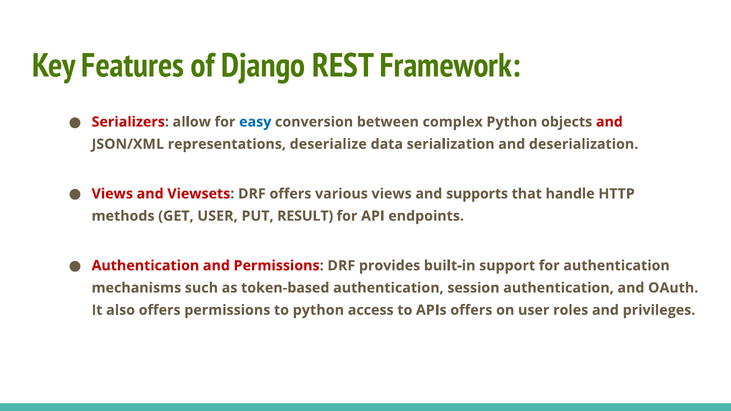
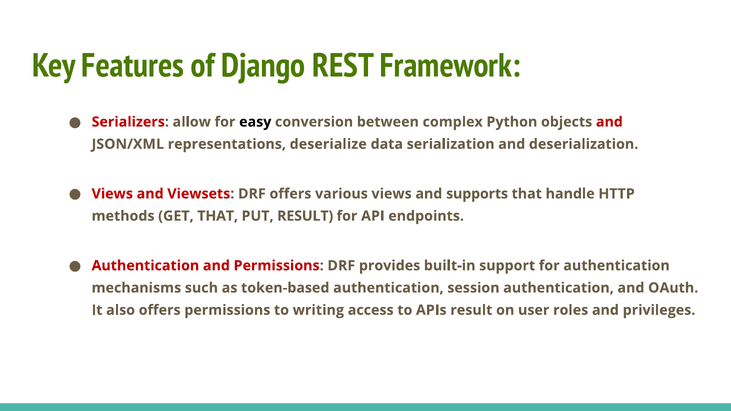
easy colour: blue -> black (255, 122)
GET USER: USER -> THAT (218, 216)
to python: python -> writing (318, 310)
APIs offers: offers -> result (471, 310)
